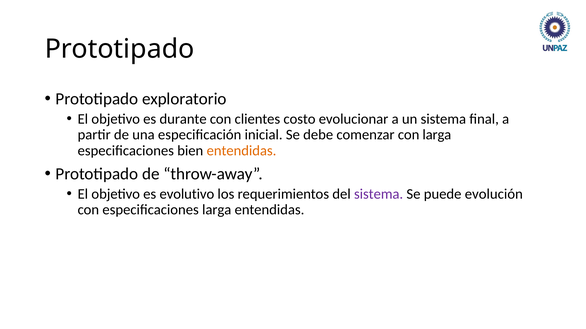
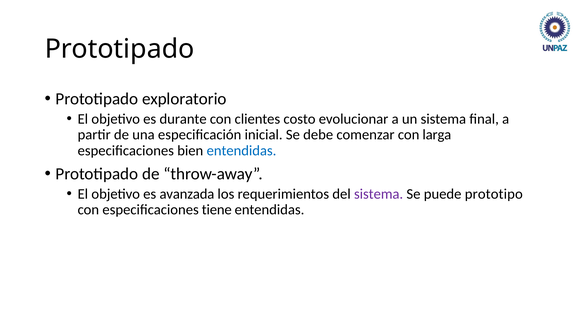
entendidas colour: orange -> blue (241, 151)
evolutivo: evolutivo -> avanzada (187, 194)
evolución: evolución -> prototipo (494, 194)
especificaciones larga: larga -> tiene (217, 210)
